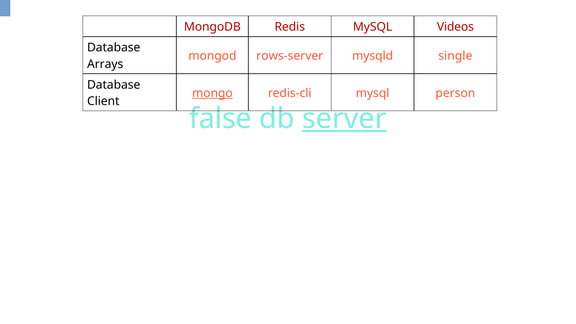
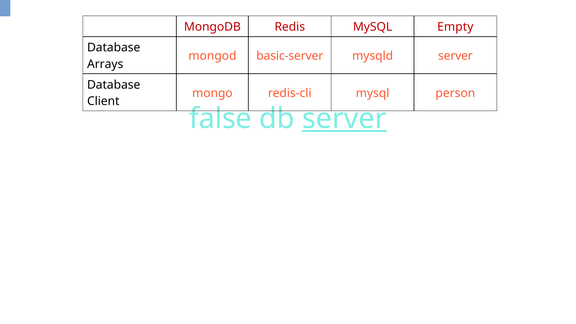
Videos: Videos -> Empty (455, 27)
rows-server: rows-server -> basic-server (290, 56)
mysqld single: single -> server (455, 56)
mongo underline: present -> none (212, 93)
